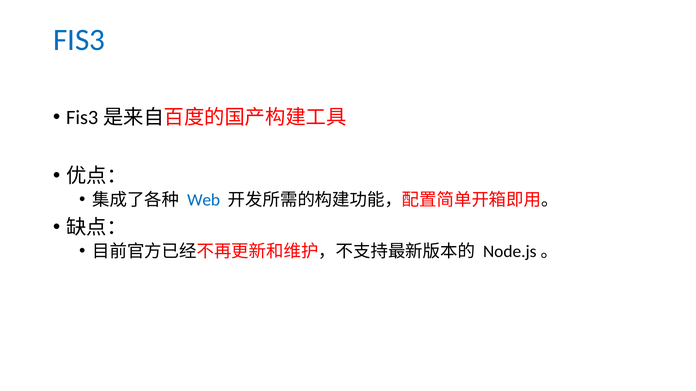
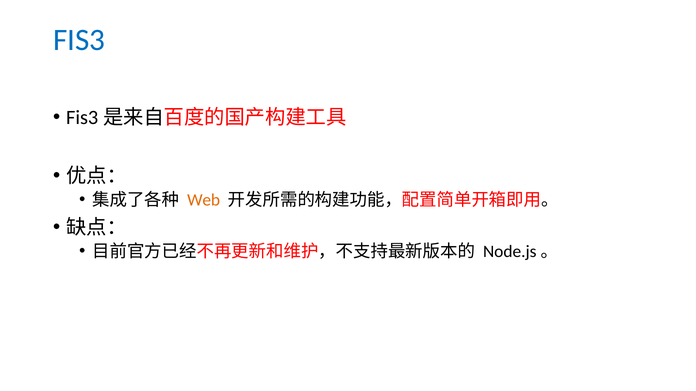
Web colour: blue -> orange (204, 200)
